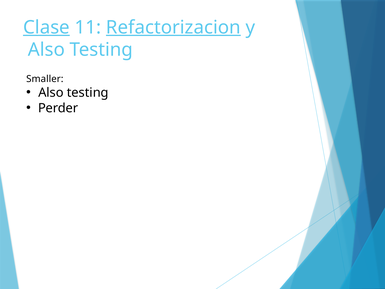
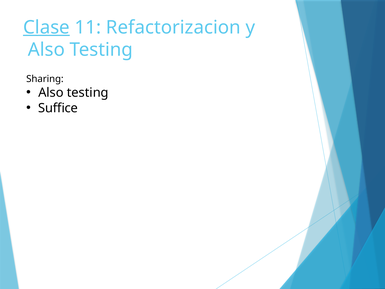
Refactorizacion underline: present -> none (173, 27)
Smaller: Smaller -> Sharing (45, 79)
Perder: Perder -> Suffice (58, 108)
